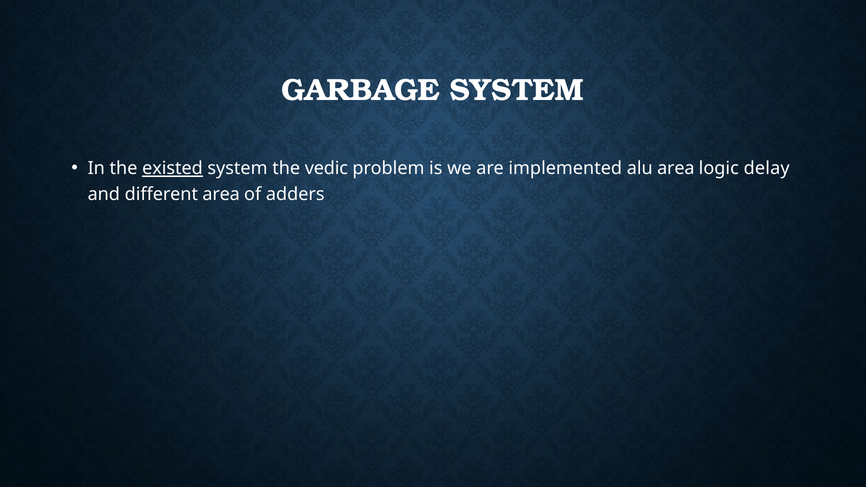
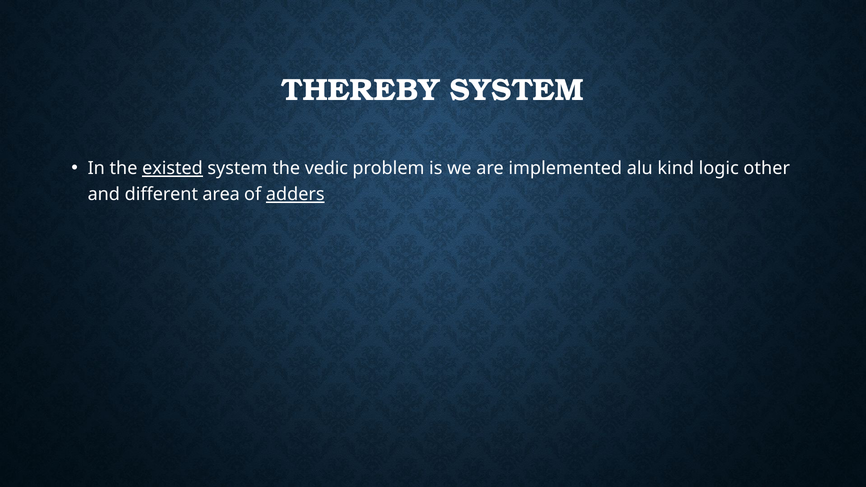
GARBAGE: GARBAGE -> THEREBY (360, 90)
alu area: area -> kind (676, 169)
delay: delay -> other (767, 169)
adders underline: none -> present (295, 195)
